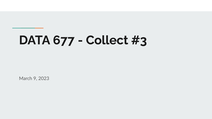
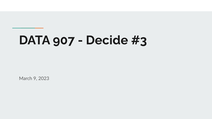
677: 677 -> 907 (64, 40)
Collect: Collect -> Decide (107, 40)
